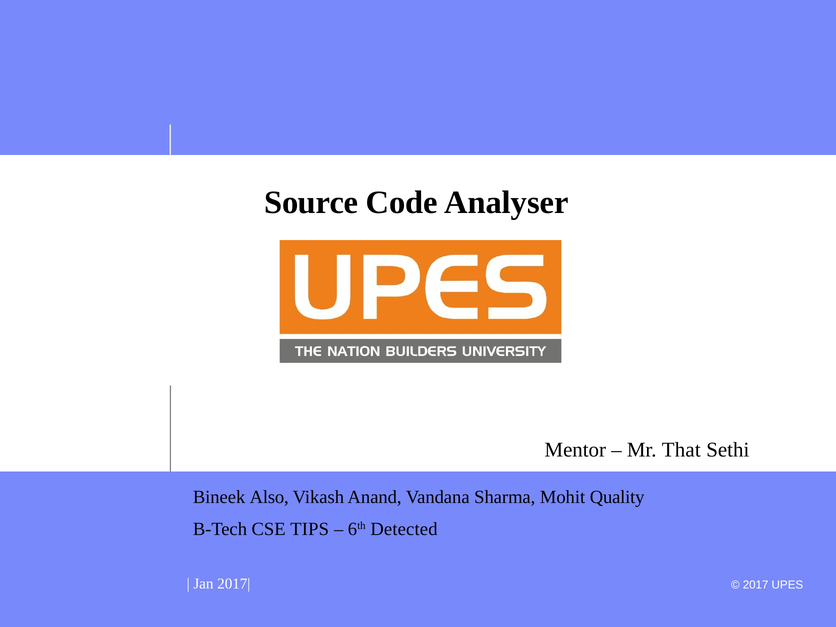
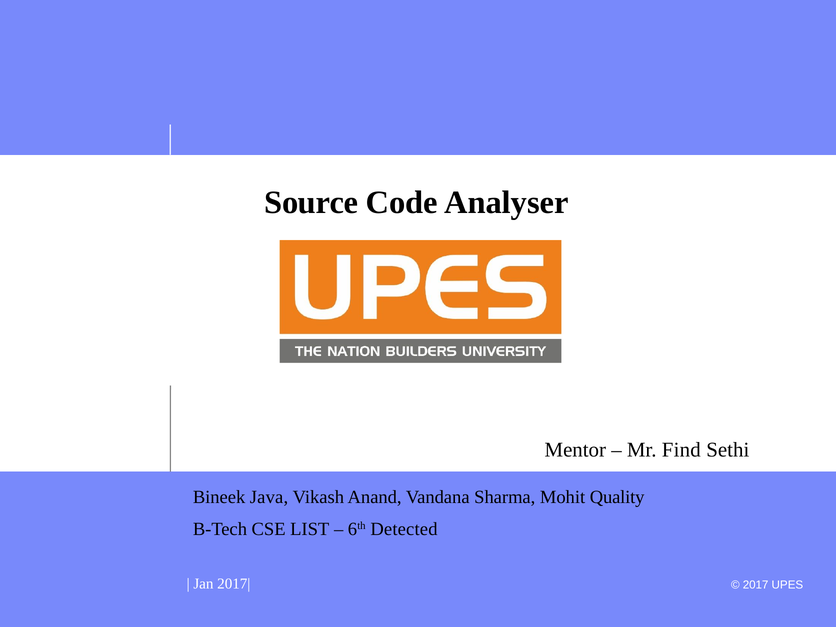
That: That -> Find (681, 450)
Also: Also -> Java (269, 497)
TIPS: TIPS -> LIST (310, 529)
